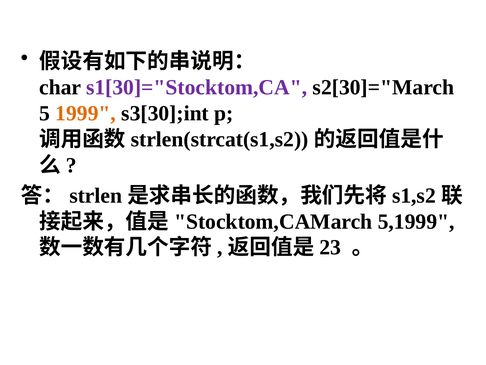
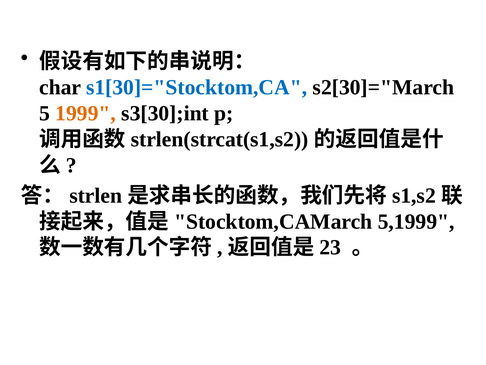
s1[30]="Stocktom,CA colour: purple -> blue (197, 87)
